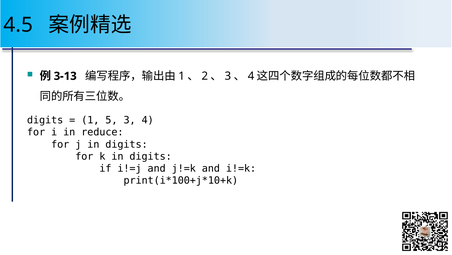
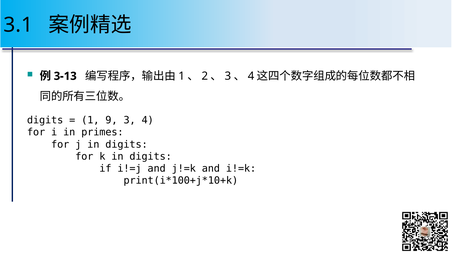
4.5: 4.5 -> 3.1 (18, 25)
5: 5 -> 9 (111, 120)
reduce: reduce -> primes (102, 132)
